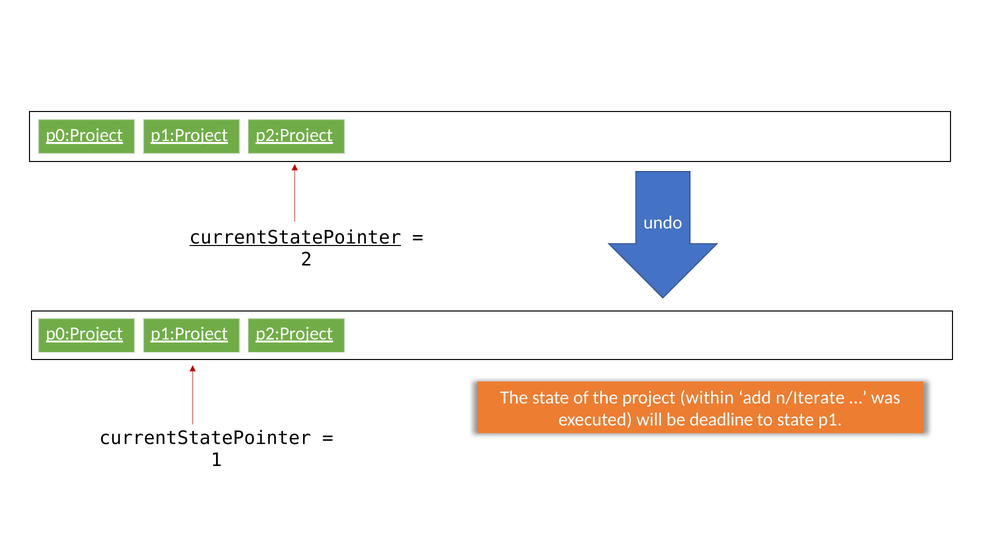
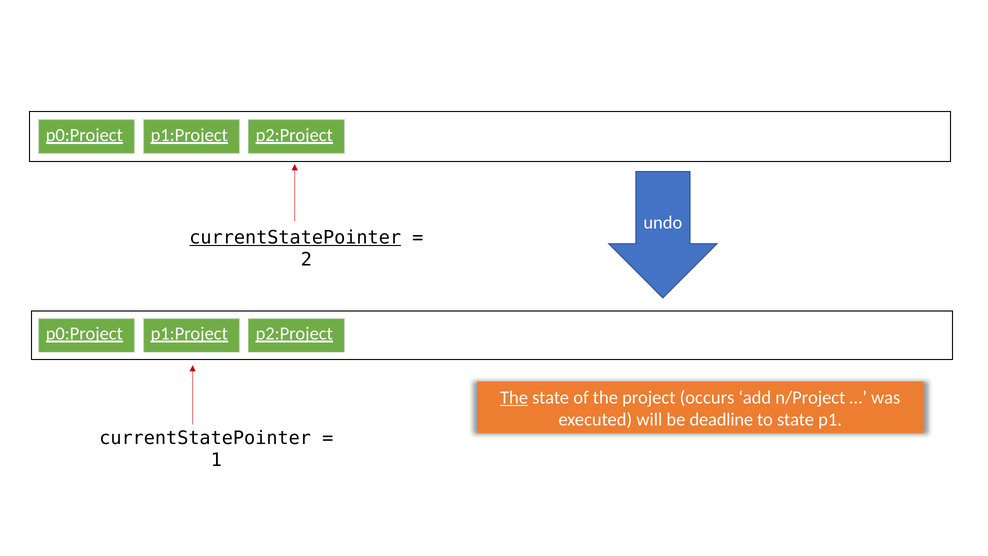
The underline: none -> present (514, 397)
within: within -> occurs (707, 397)
n/Iterate: n/Iterate -> n/Project (810, 397)
